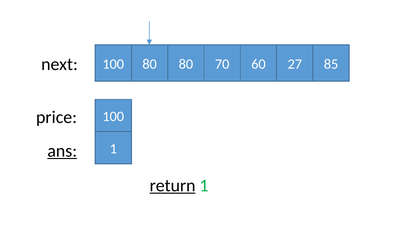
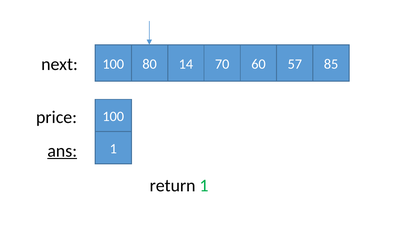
80 80: 80 -> 14 (186, 64)
27: 27 -> 57 (295, 64)
return underline: present -> none (173, 185)
